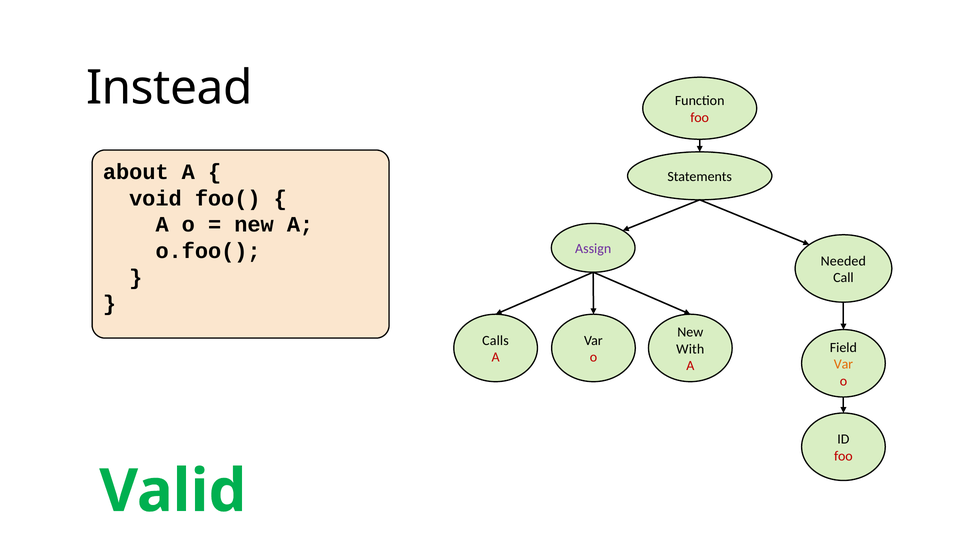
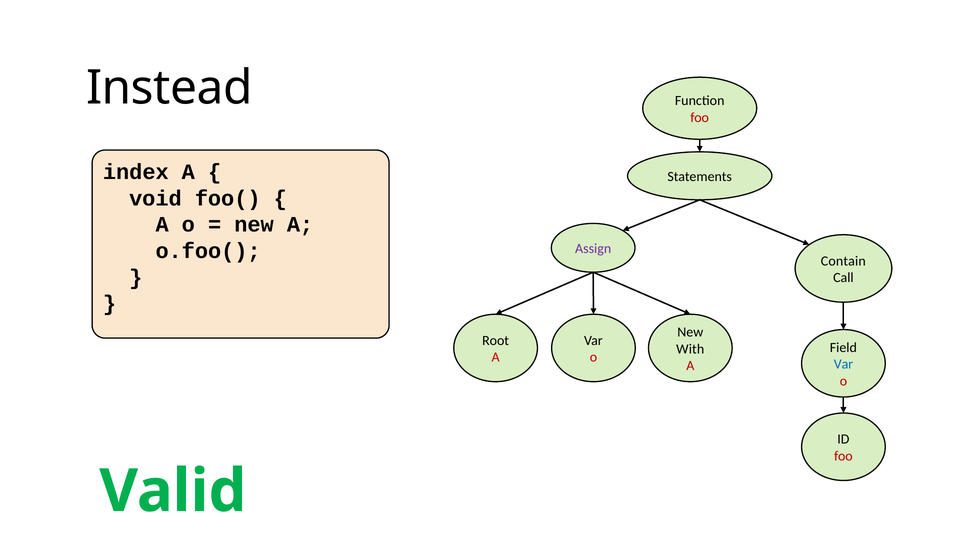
about: about -> index (136, 172)
Needed: Needed -> Contain (843, 261)
Calls: Calls -> Root (496, 340)
Var colour: orange -> blue (843, 364)
